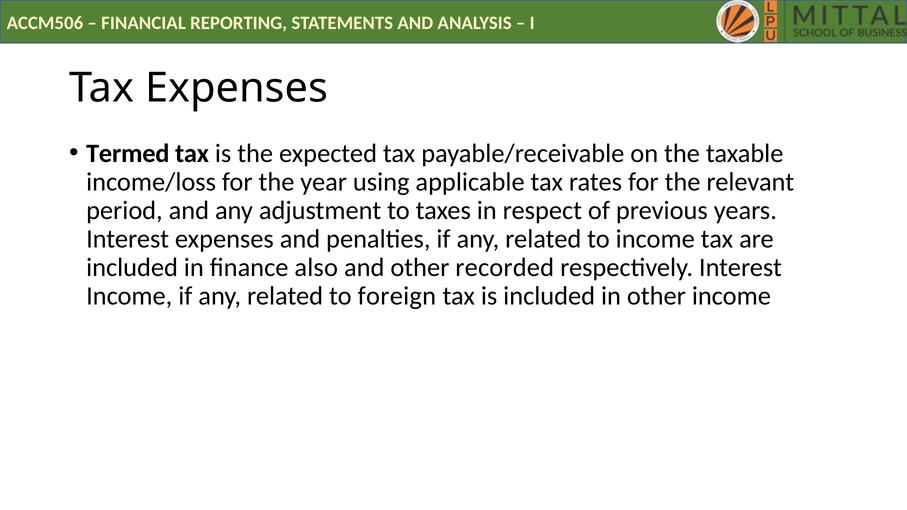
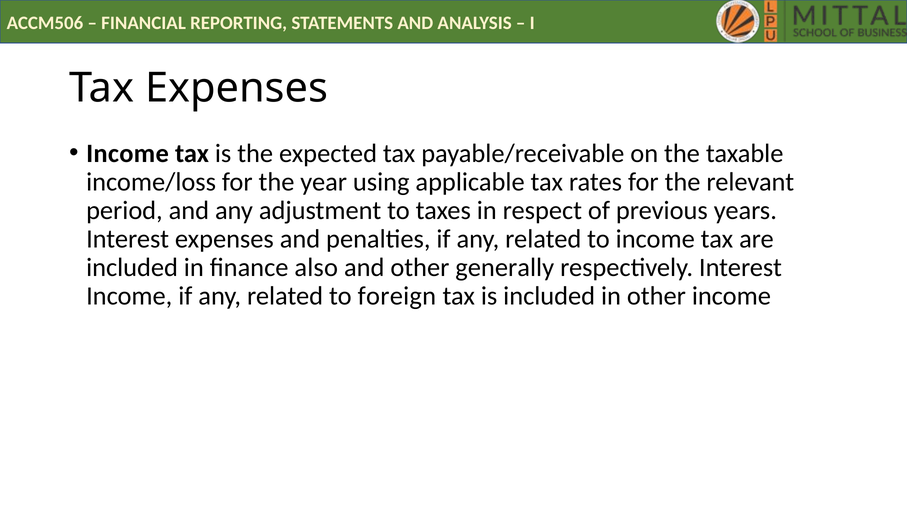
Termed: Termed -> Income (127, 153)
recorded: recorded -> generally (505, 268)
